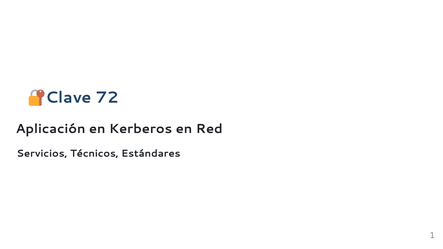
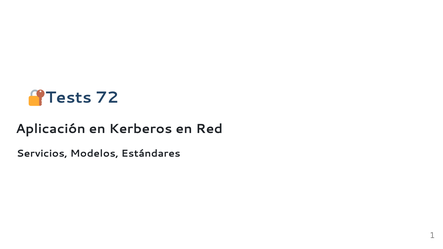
Clave: Clave -> Tests (69, 98)
Técnicos: Técnicos -> Modelos (94, 154)
